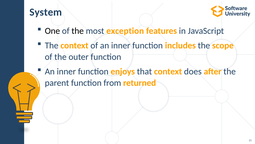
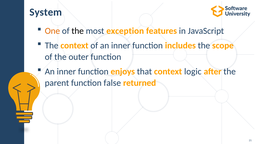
One colour: black -> orange (52, 31)
does: does -> logic (193, 71)
from: from -> false (112, 83)
